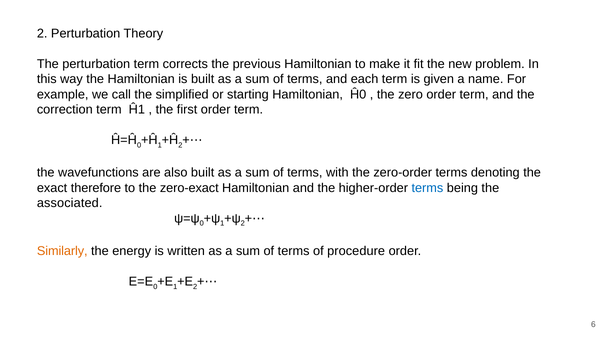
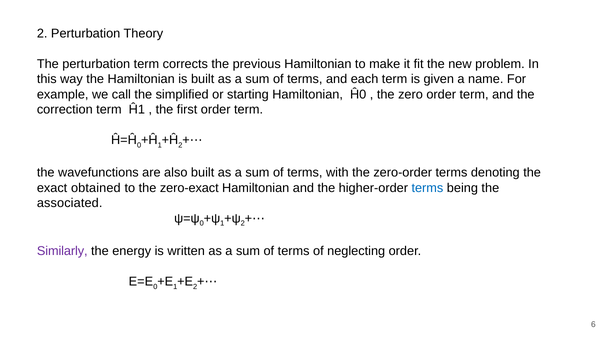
therefore: therefore -> obtained (96, 188)
Similarly colour: orange -> purple (62, 251)
procedure: procedure -> neglecting (356, 251)
